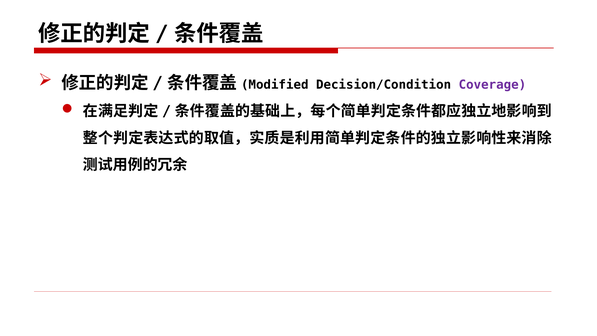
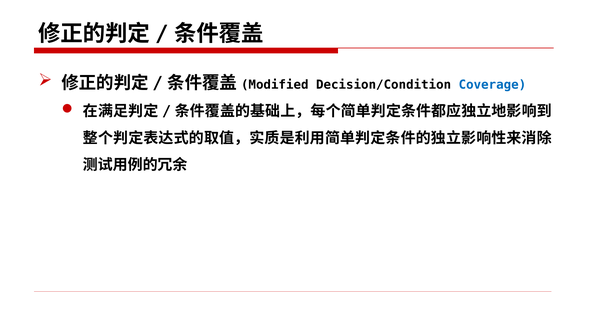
Coverage colour: purple -> blue (492, 85)
